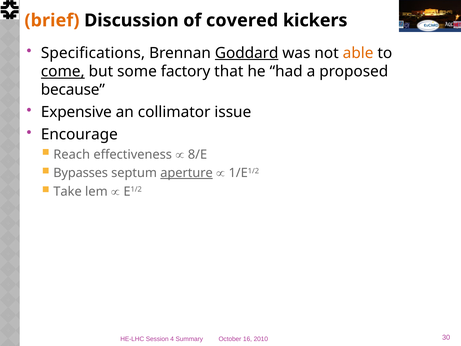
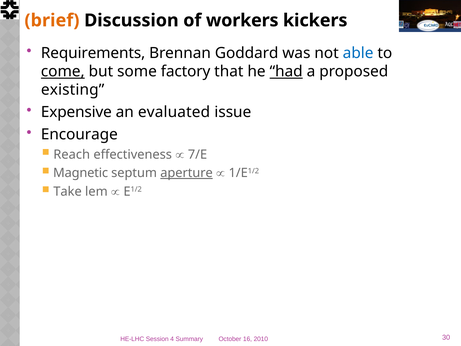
covered: covered -> workers (242, 20)
Specifications: Specifications -> Requirements (93, 53)
Goddard underline: present -> none (247, 53)
able colour: orange -> blue (358, 53)
had underline: none -> present (286, 71)
because: because -> existing (73, 90)
collimator: collimator -> evaluated (174, 112)
8/E: 8/E -> 7/E (198, 154)
Bypasses: Bypasses -> Magnetic (81, 173)
